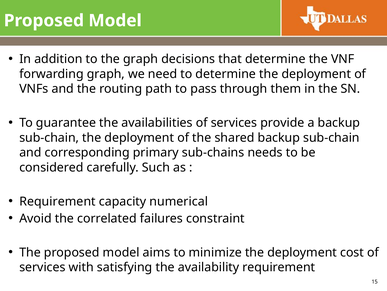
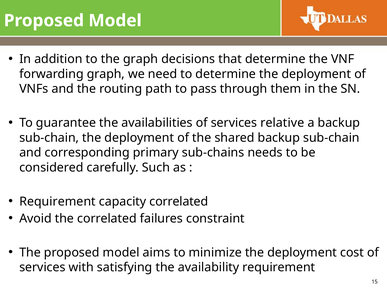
provide: provide -> relative (282, 123)
capacity numerical: numerical -> correlated (179, 201)
